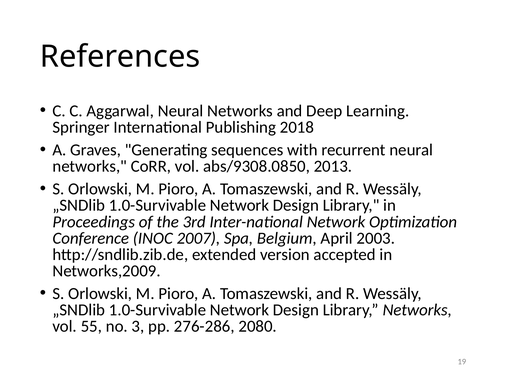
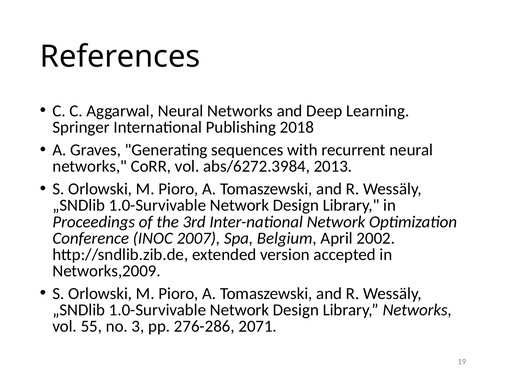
abs/9308.0850: abs/9308.0850 -> abs/6272.3984 (257, 167)
2003: 2003 -> 2002 (376, 238)
2080: 2080 -> 2071 (258, 327)
